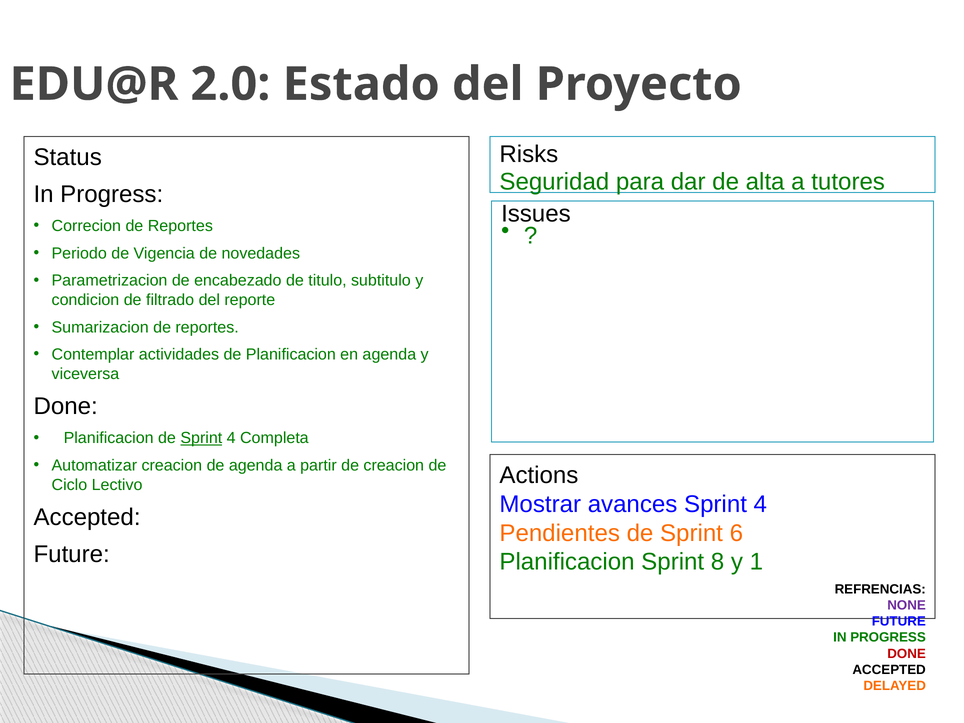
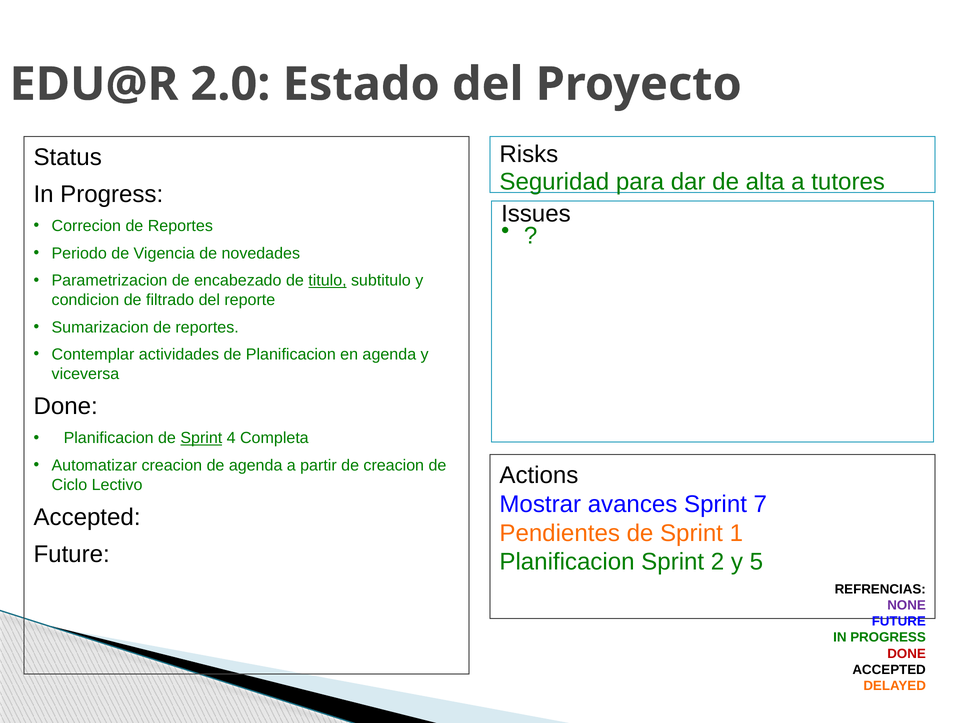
titulo underline: none -> present (327, 281)
avances Sprint 4: 4 -> 7 (760, 504)
6: 6 -> 1 (736, 533)
8: 8 -> 2 (718, 562)
1: 1 -> 5 (756, 562)
